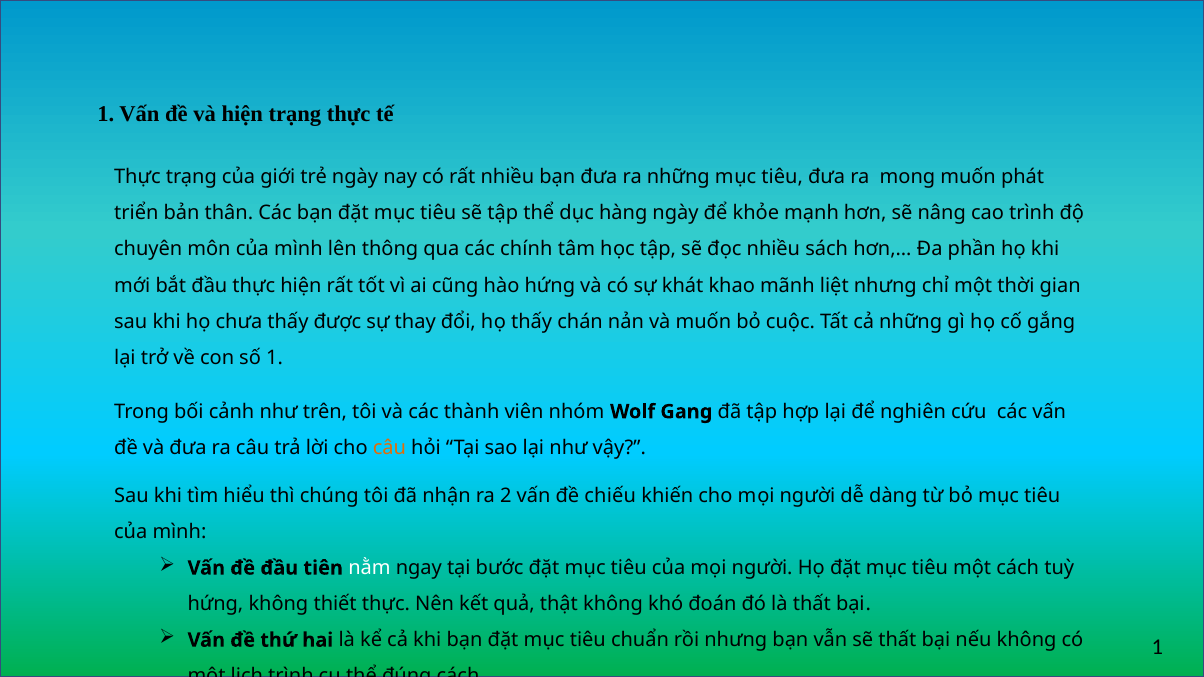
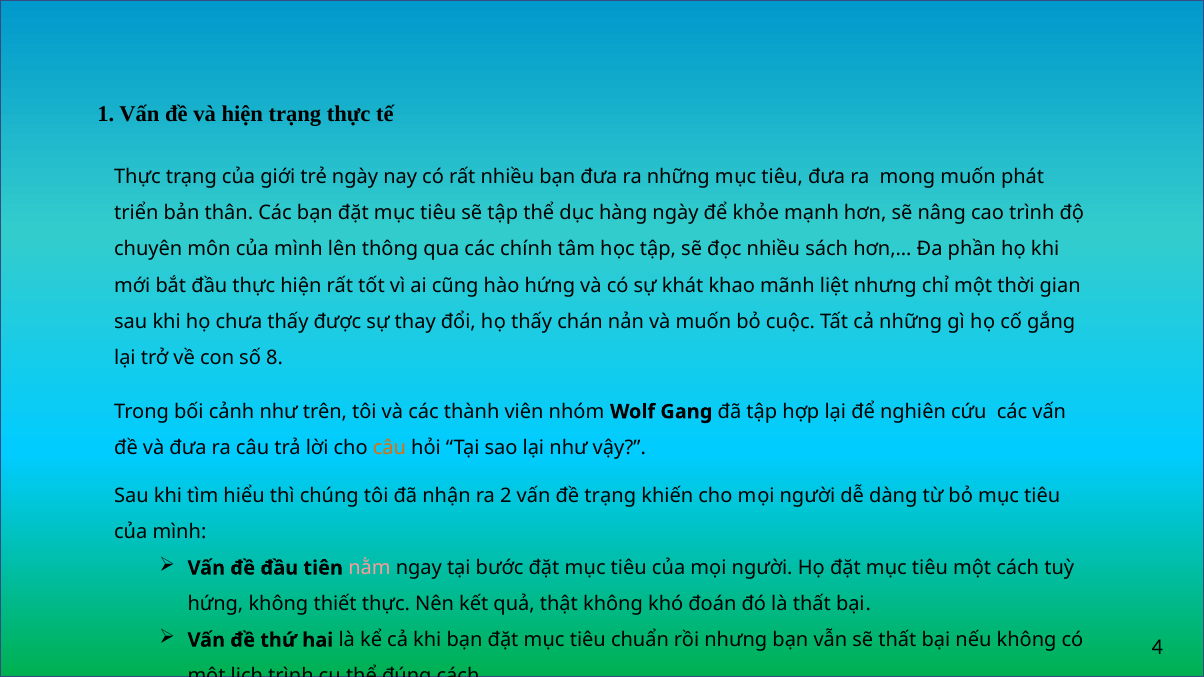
số 1: 1 -> 8 (275, 358)
đề chiếu: chiếu -> trạng (610, 496)
nằm colour: white -> pink (369, 568)
1: 1 -> 4 (1157, 647)
